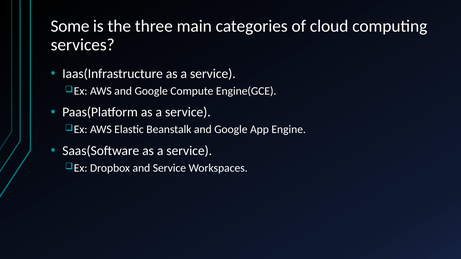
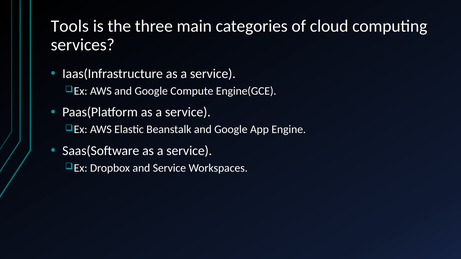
Some: Some -> Tools (70, 26)
